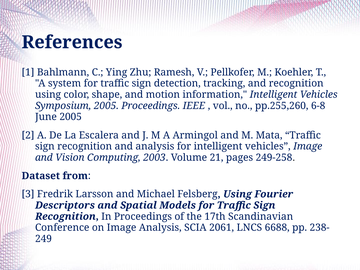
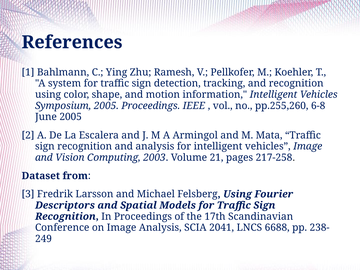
249-258: 249-258 -> 217-258 (274, 158)
2061: 2061 -> 2041 (222, 228)
